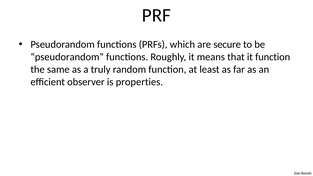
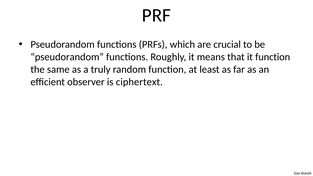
secure: secure -> crucial (227, 44)
properties: properties -> ciphertext (139, 82)
